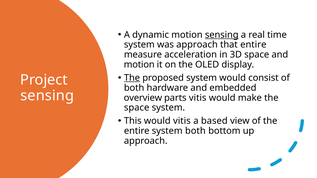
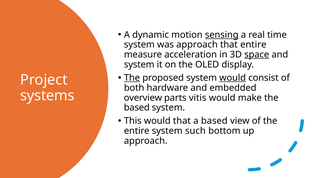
space underline: none -> present (257, 55)
motion: motion -> system (139, 65)
would underline: none -> present (233, 78)
sensing: sensing -> systems (47, 96)
space: space -> based (137, 108)
would vitis: vitis -> that (182, 121)
system both: both -> such (195, 131)
